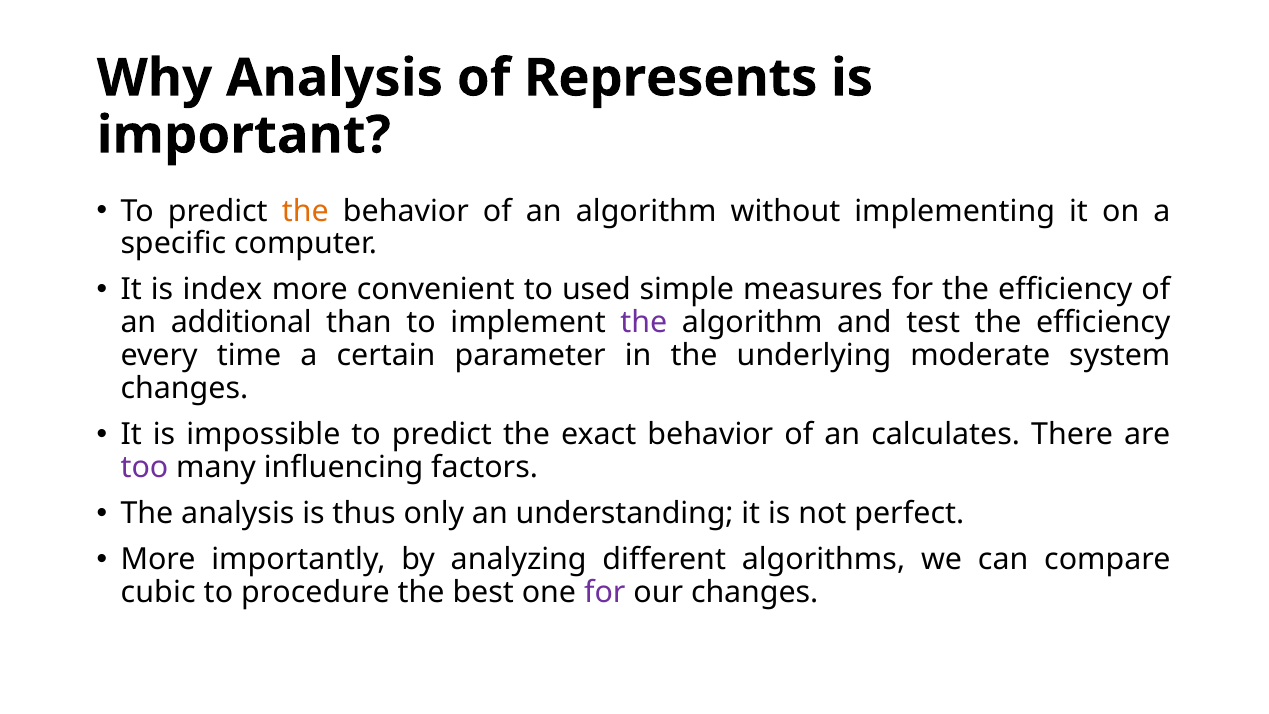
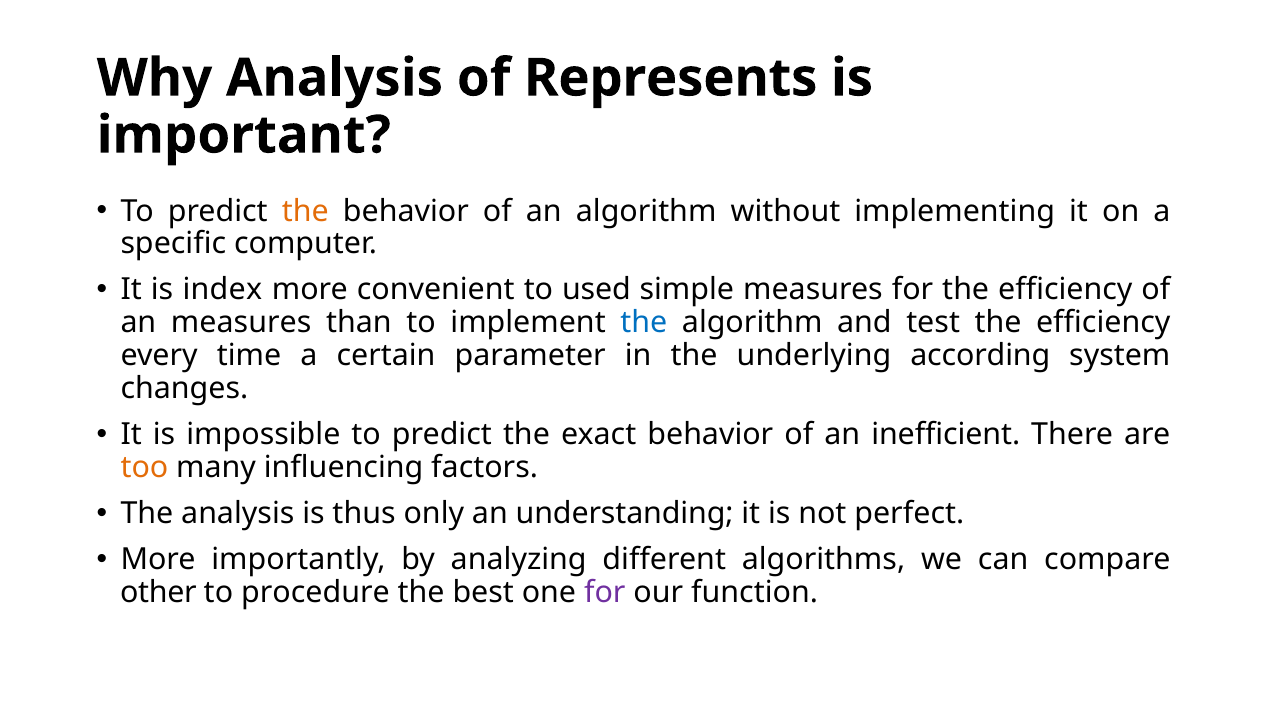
an additional: additional -> measures (241, 323)
the colour: purple -> blue (644, 323)
moderate: moderate -> according (980, 356)
calculates: calculates -> inefficient (946, 434)
too colour: purple -> orange (144, 467)
cubic: cubic -> other (158, 592)
our changes: changes -> function (755, 592)
